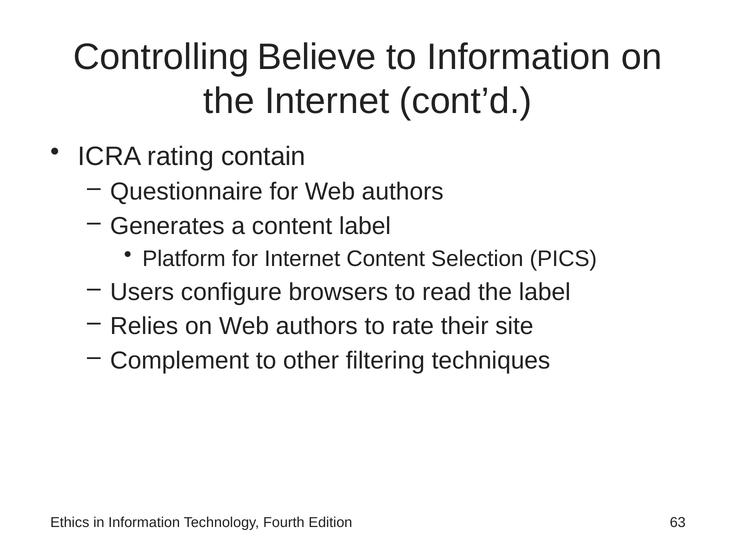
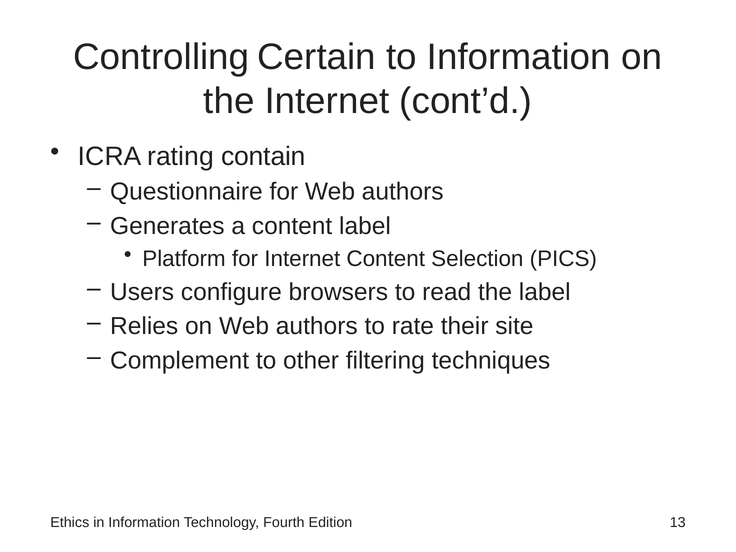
Believe: Believe -> Certain (317, 57)
63: 63 -> 13 (678, 522)
